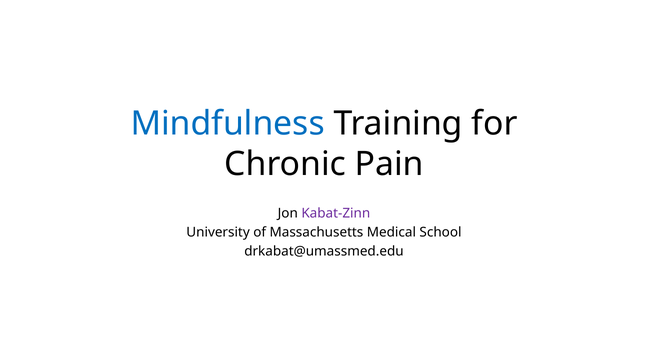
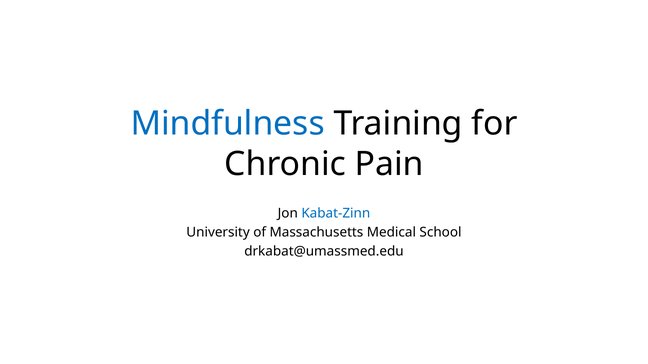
Kabat-Zinn colour: purple -> blue (336, 214)
